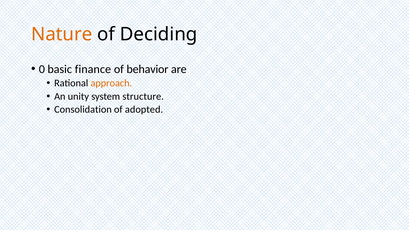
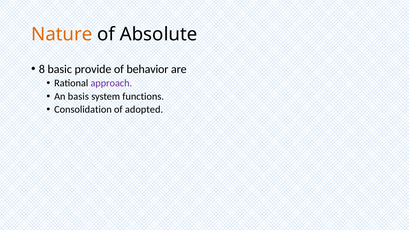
Deciding: Deciding -> Absolute (159, 34)
0: 0 -> 8 (42, 69)
finance: finance -> provide (93, 69)
approach colour: orange -> purple (111, 83)
unity: unity -> basis (78, 96)
structure: structure -> functions (143, 96)
